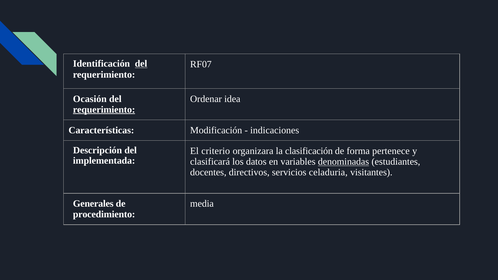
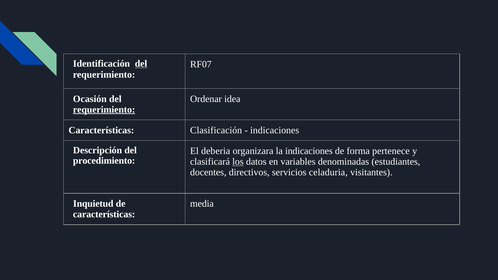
Modificación: Modificación -> Clasificación (216, 130)
criterio: criterio -> deberia (216, 151)
la clasificación: clasificación -> indicaciones (309, 151)
implementada: implementada -> procedimiento (104, 161)
los underline: none -> present (238, 162)
denominadas underline: present -> none (344, 162)
Generales: Generales -> Inquietud (93, 204)
procedimiento: procedimiento -> características (104, 214)
